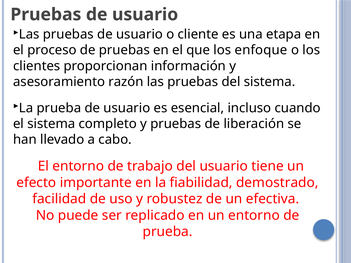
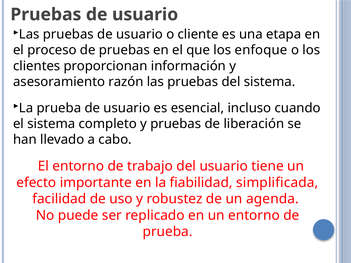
demostrado: demostrado -> simplificada (277, 183)
efectiva: efectiva -> agenda (272, 199)
